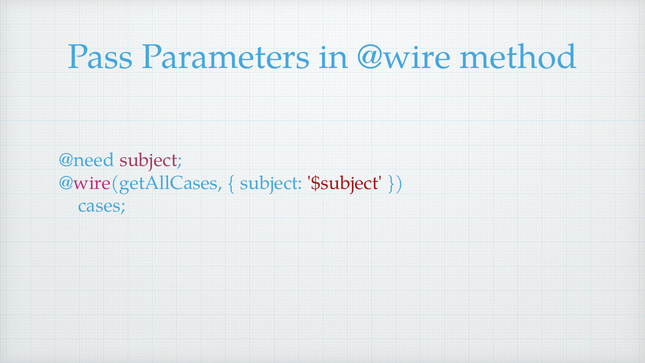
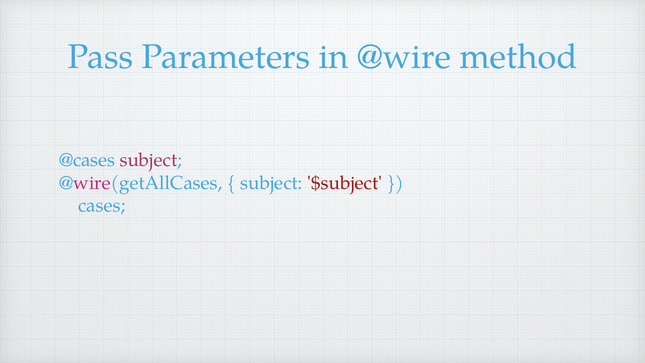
@need: @need -> @cases (87, 160)
